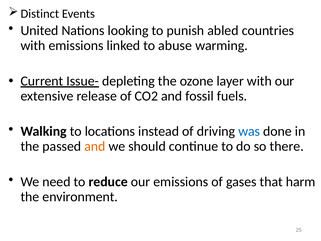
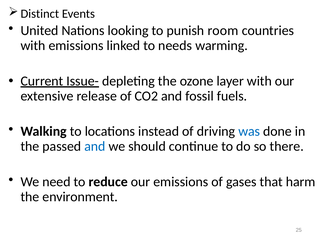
abled: abled -> room (223, 31)
abuse: abuse -> needs (175, 46)
and colour: orange -> blue (95, 146)
